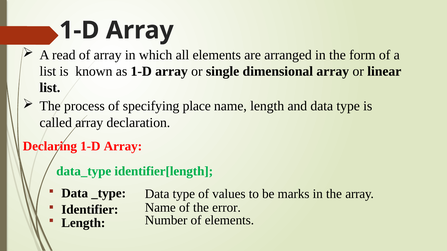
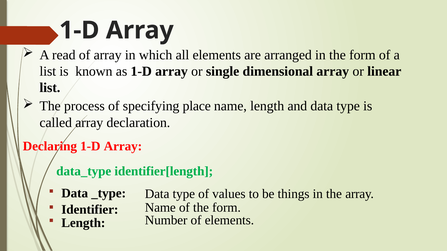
marks: marks -> things (294, 194)
of the error: error -> form (227, 208)
